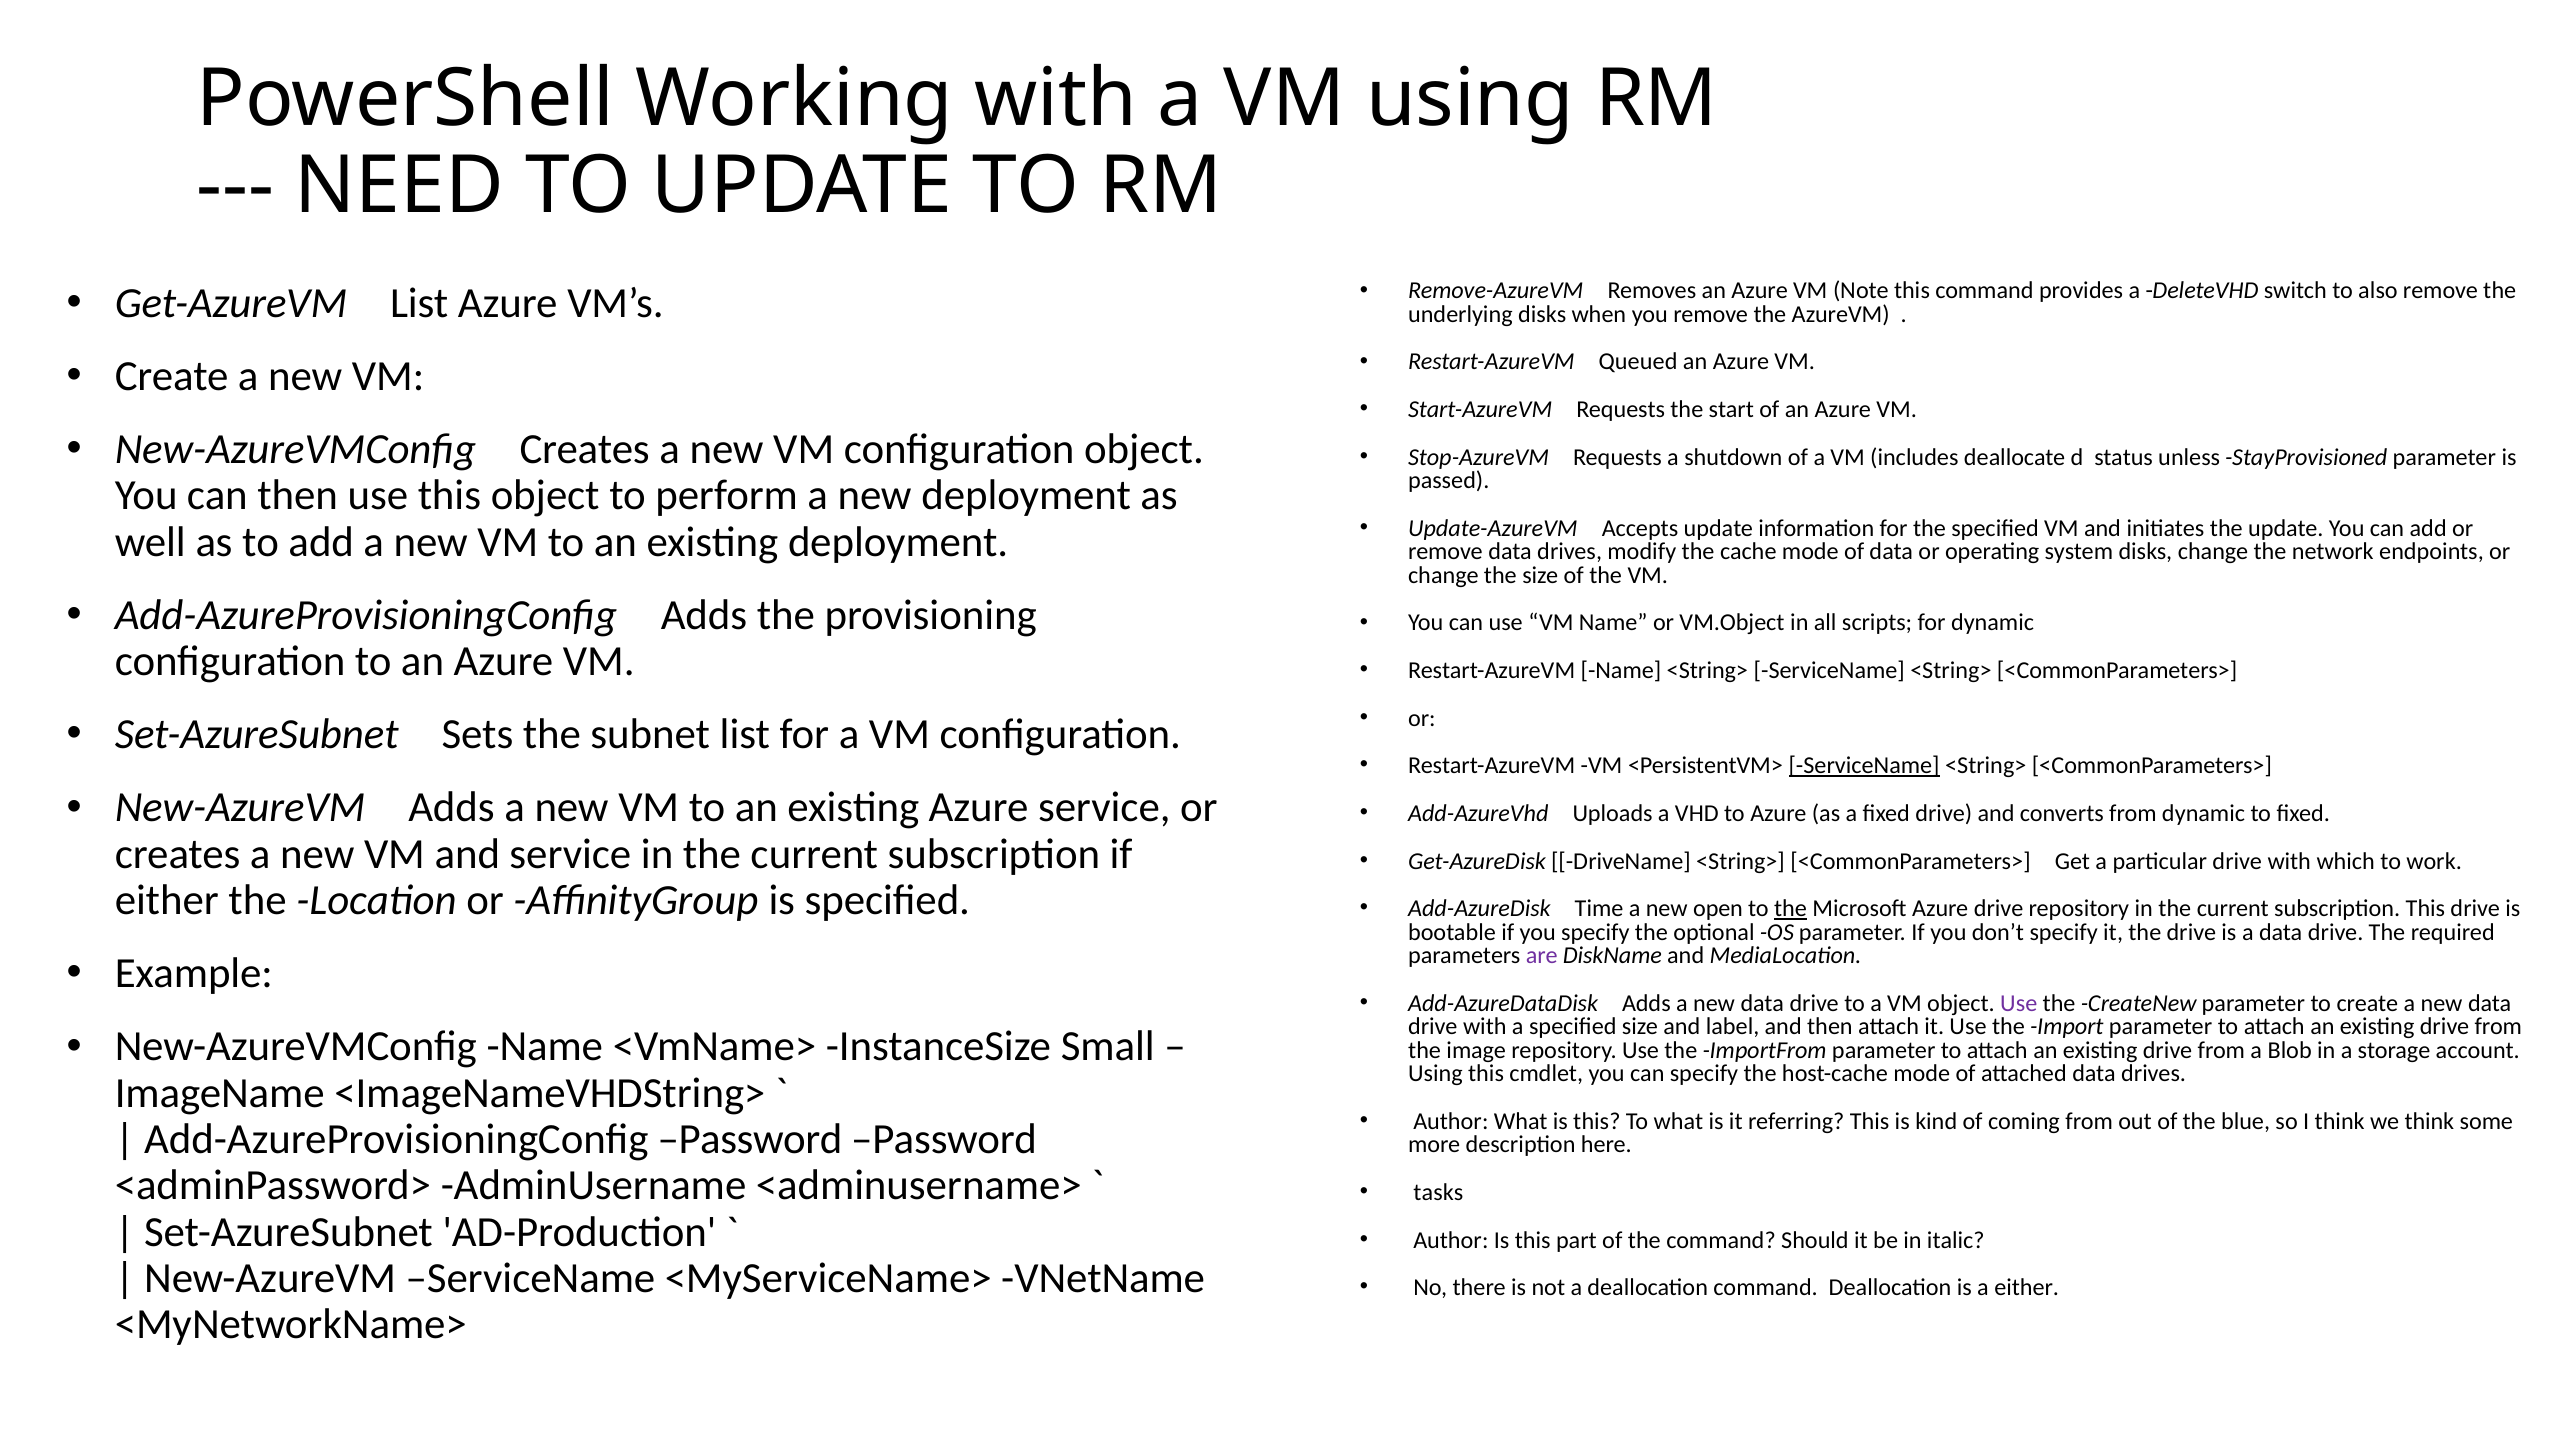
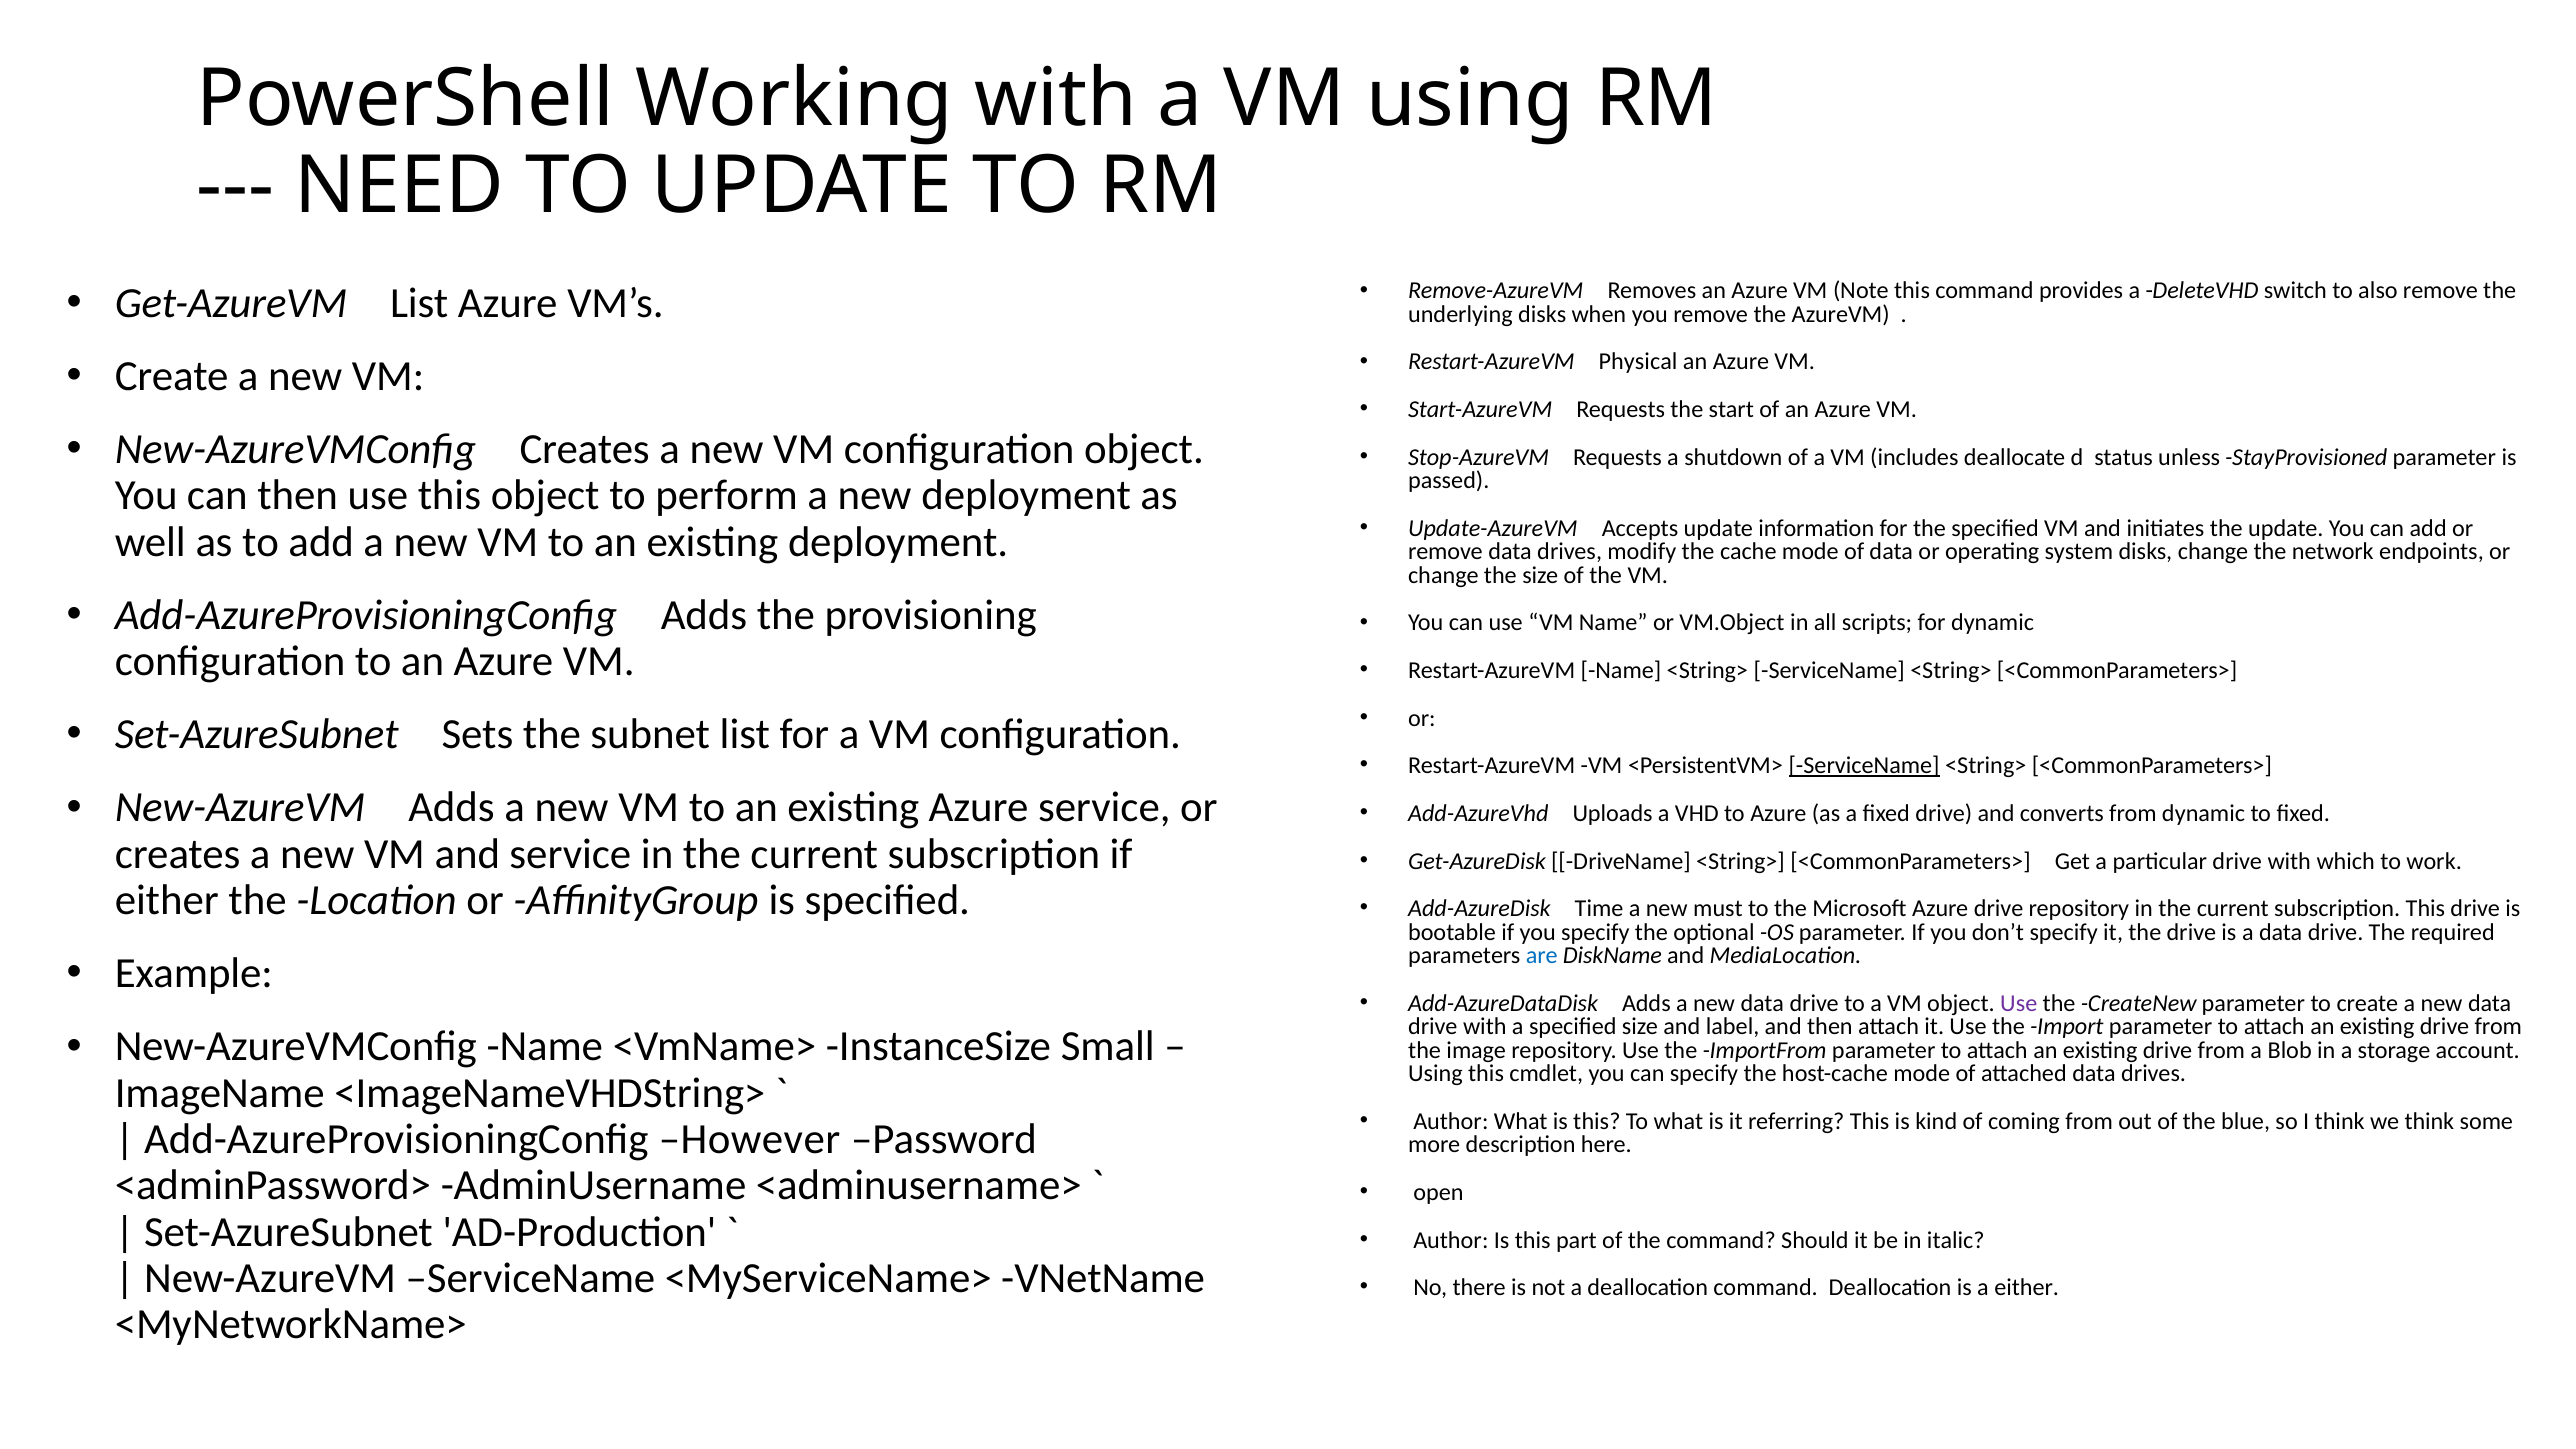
Queued: Queued -> Physical (1638, 362)
open: open -> must (1718, 909)
the underline: present -> none (1790, 909)
are colour: purple -> blue (1542, 956)
Add-AzureProvisioningConfig Password: Password -> However (750, 1139)
tasks: tasks -> open (1438, 1193)
